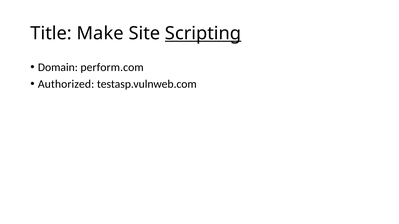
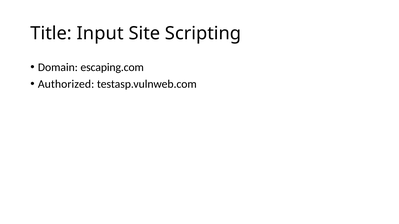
Make: Make -> Input (100, 34)
Scripting underline: present -> none (203, 34)
perform.com: perform.com -> escaping.com (112, 67)
